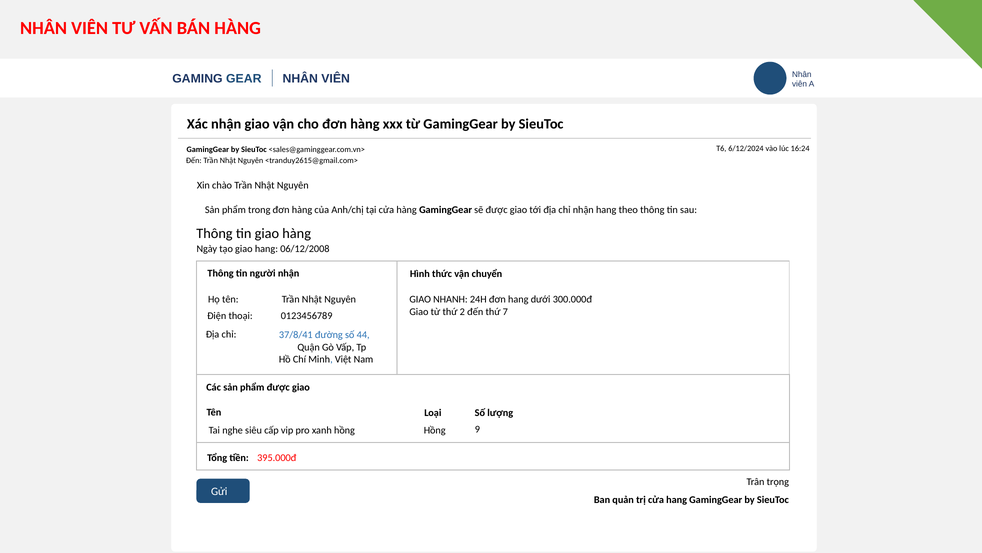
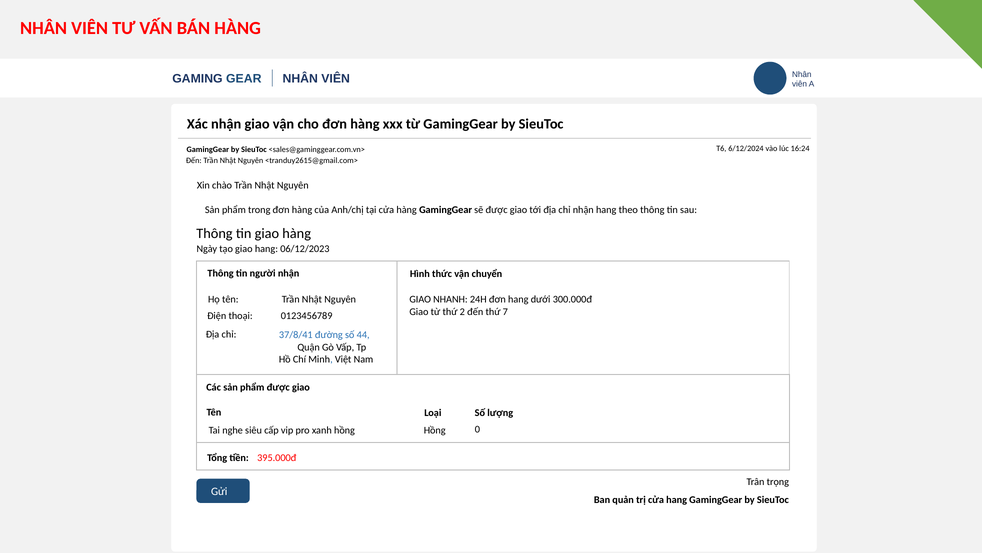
06/12/2008: 06/12/2008 -> 06/12/2023 (305, 249)
9: 9 -> 0 (477, 429)
